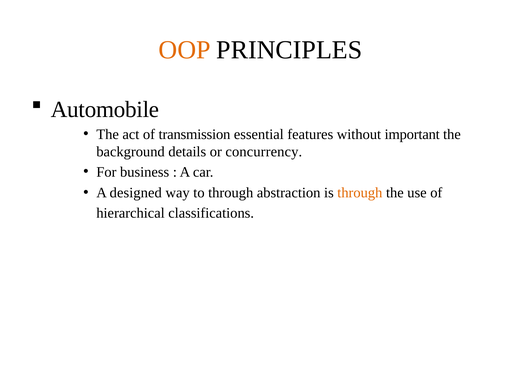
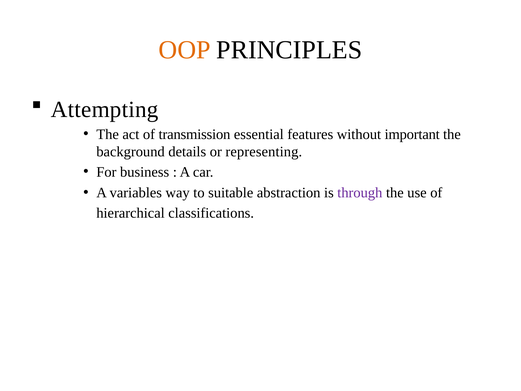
Automobile: Automobile -> Attempting (105, 109)
concurrency: concurrency -> representing (264, 152)
designed: designed -> variables (136, 193)
to through: through -> suitable (231, 193)
through colour: orange -> purple (360, 193)
